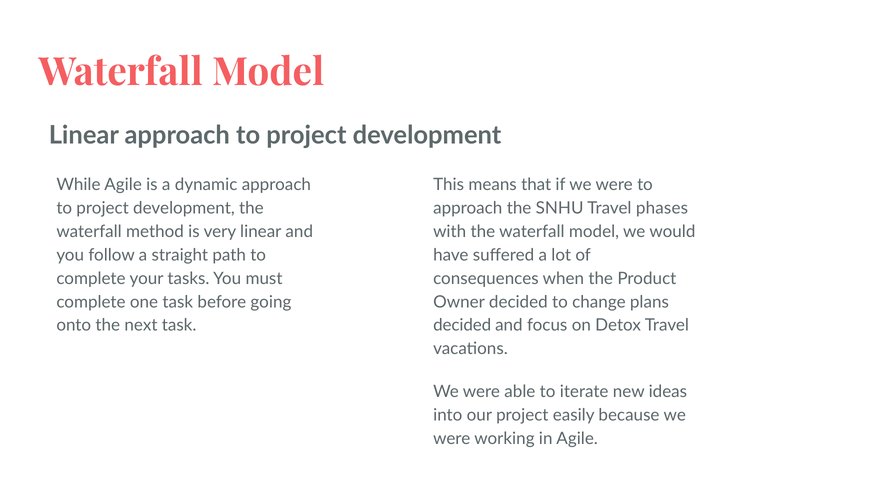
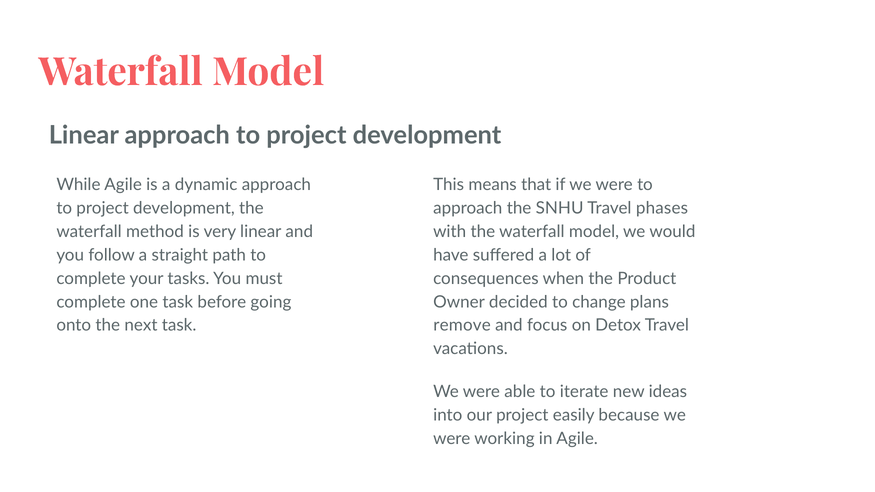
decided: decided -> remove (462, 326)
